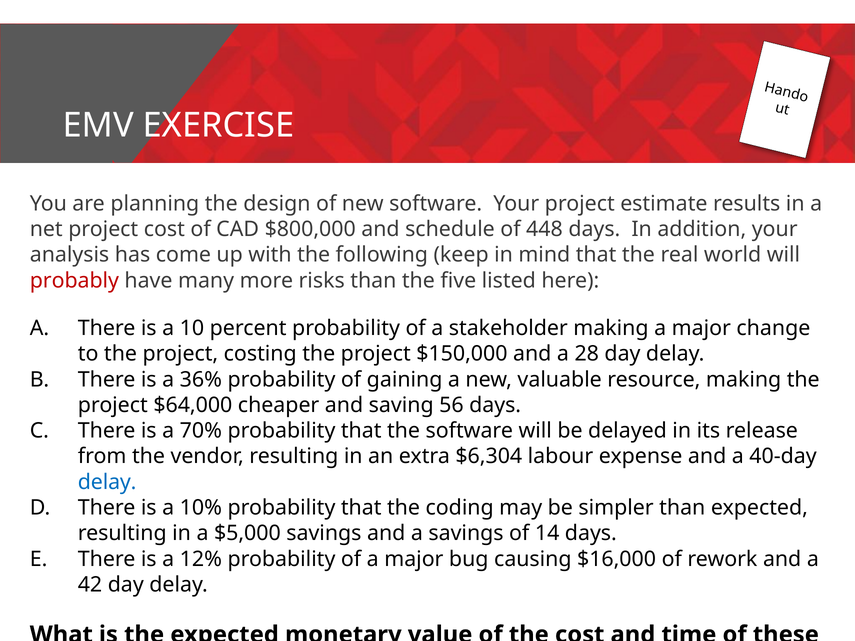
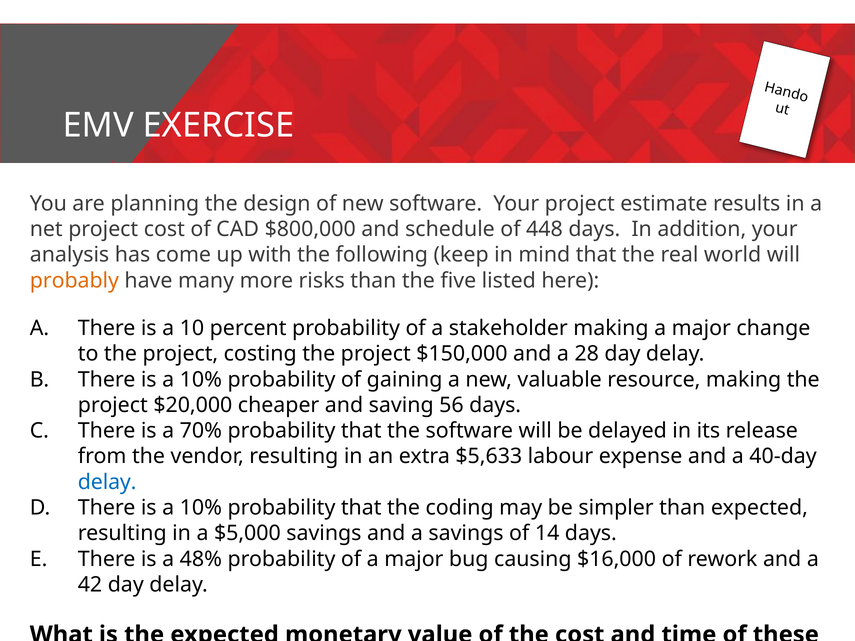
probably colour: red -> orange (74, 281)
36%: 36% -> 10% (201, 380)
$64,000: $64,000 -> $20,000 (193, 405)
$6,304: $6,304 -> $5,633 (489, 457)
12%: 12% -> 48% (201, 559)
